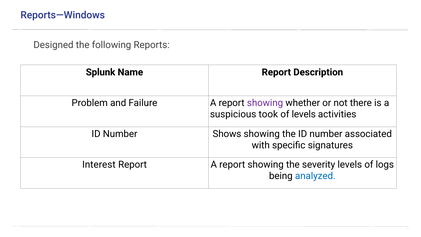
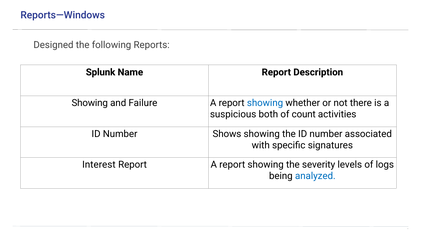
Problem: Problem -> Showing (90, 103)
showing colour: purple -> blue (265, 103)
took: took -> both (268, 114)
of levels: levels -> count (304, 114)
